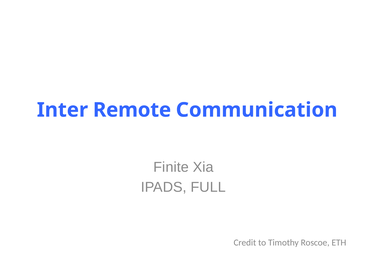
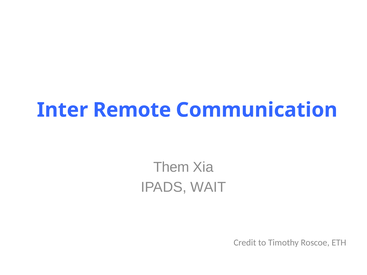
Finite: Finite -> Them (171, 167)
FULL: FULL -> WAIT (208, 187)
